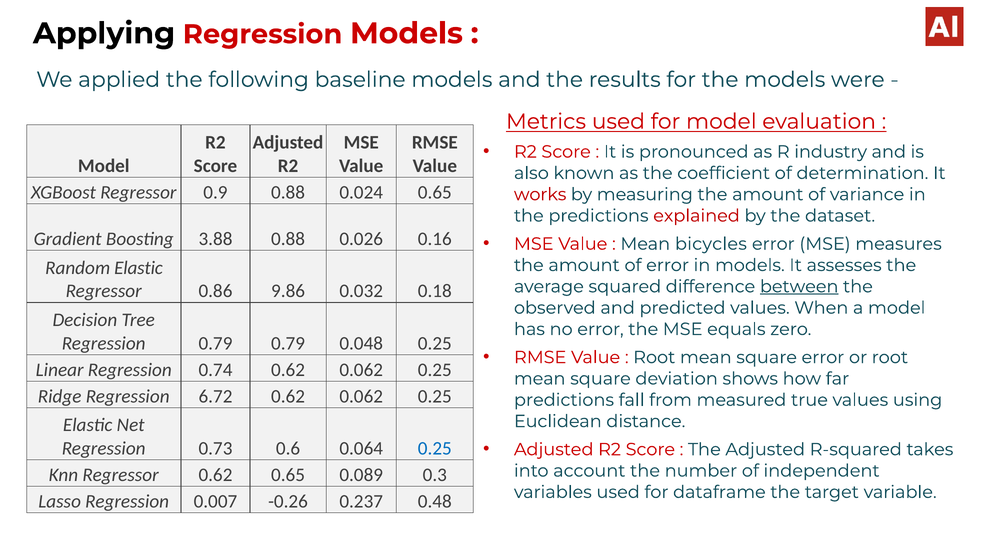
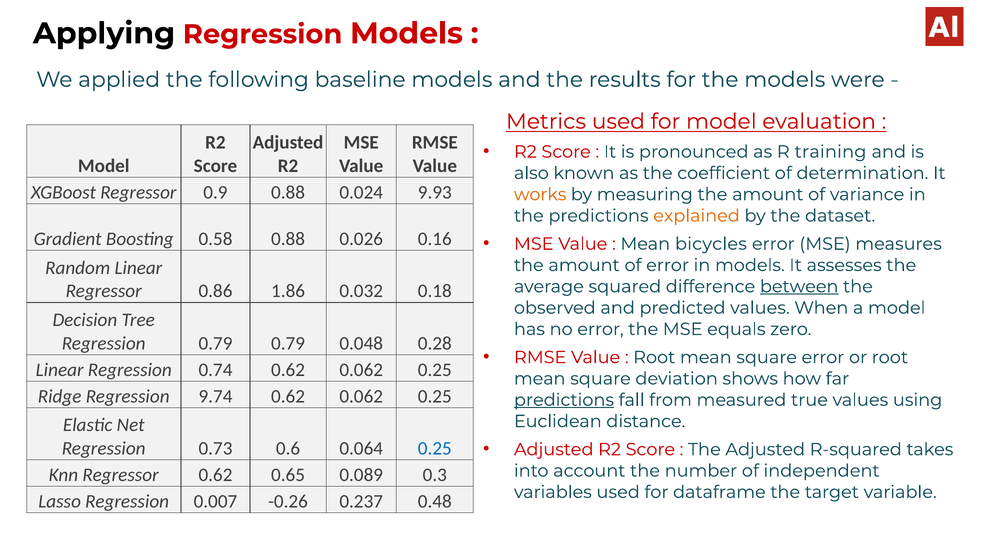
industry: industry -> training (831, 152)
0.024 0.65: 0.65 -> 9.93 (435, 192)
works colour: red -> orange (540, 195)
explained colour: red -> orange (697, 216)
3.88: 3.88 -> 0.58 (215, 239)
Random Elastic: Elastic -> Linear (138, 268)
9.86: 9.86 -> 1.86 (288, 291)
0.048 0.25: 0.25 -> 0.28 (435, 344)
6.72: 6.72 -> 9.74 (215, 397)
predictions underline: none -> present (564, 400)
